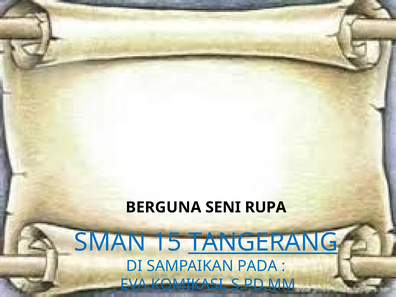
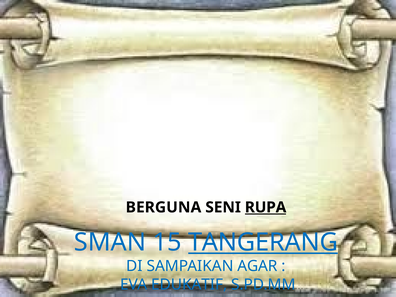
RUPA underline: none -> present (266, 207)
PADA: PADA -> AGAR (257, 266)
KOMIKASI: KOMIKASI -> EDUKATIF (189, 285)
